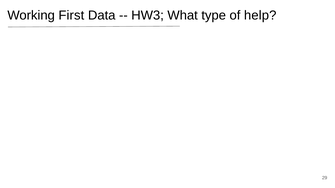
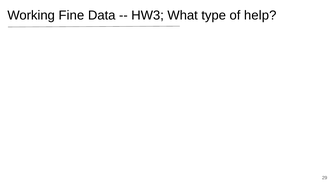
First: First -> Fine (71, 15)
